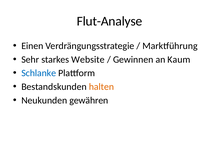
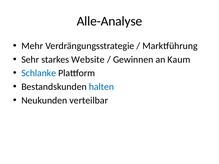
Flut-Analyse: Flut-Analyse -> Alle-Analyse (109, 21)
Einen: Einen -> Mehr (32, 46)
halten colour: orange -> blue (101, 87)
gewähren: gewähren -> verteilbar (89, 100)
